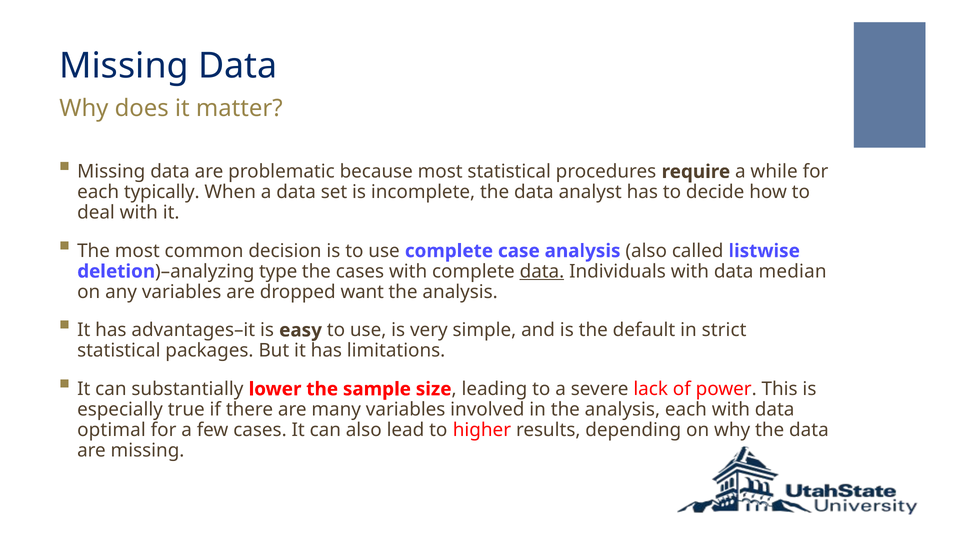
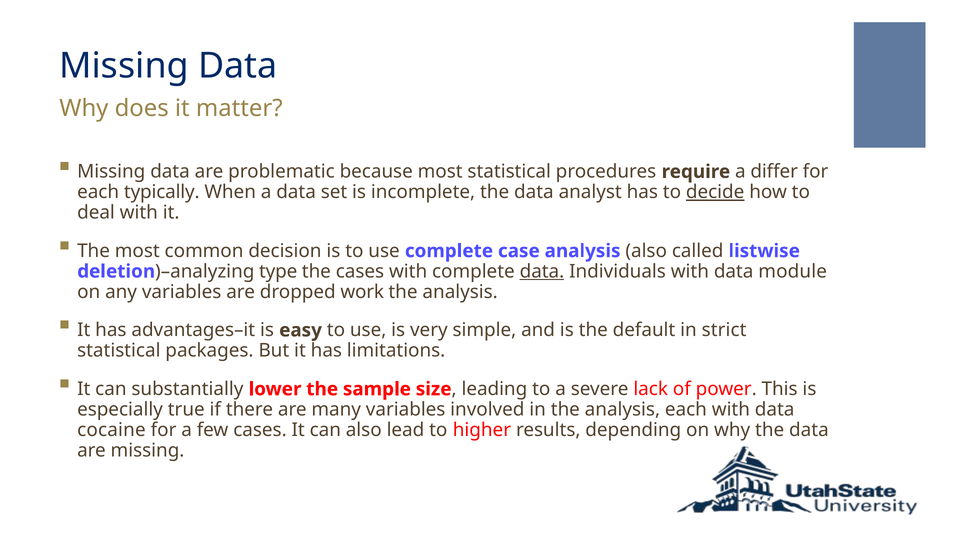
while: while -> differ (774, 172)
decide underline: none -> present (715, 192)
median: median -> module (793, 271)
want: want -> work (362, 292)
optimal: optimal -> cocaine (111, 430)
